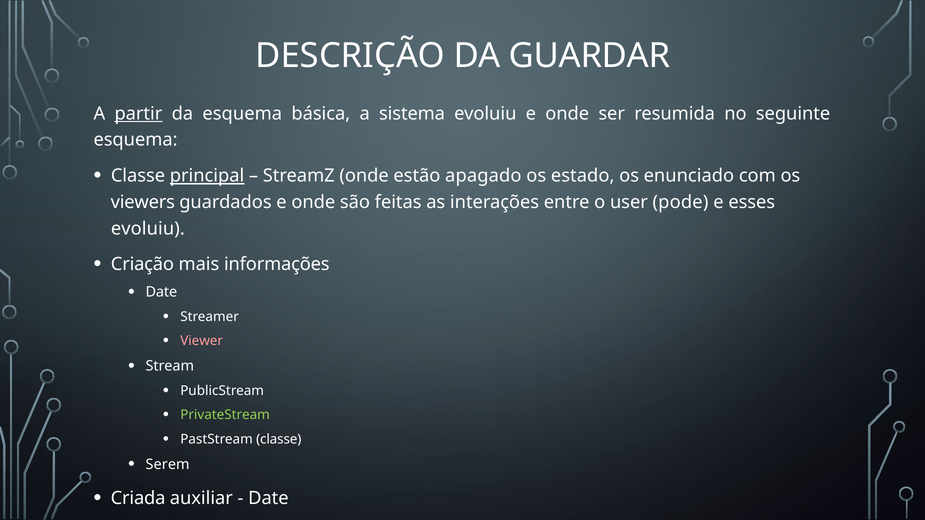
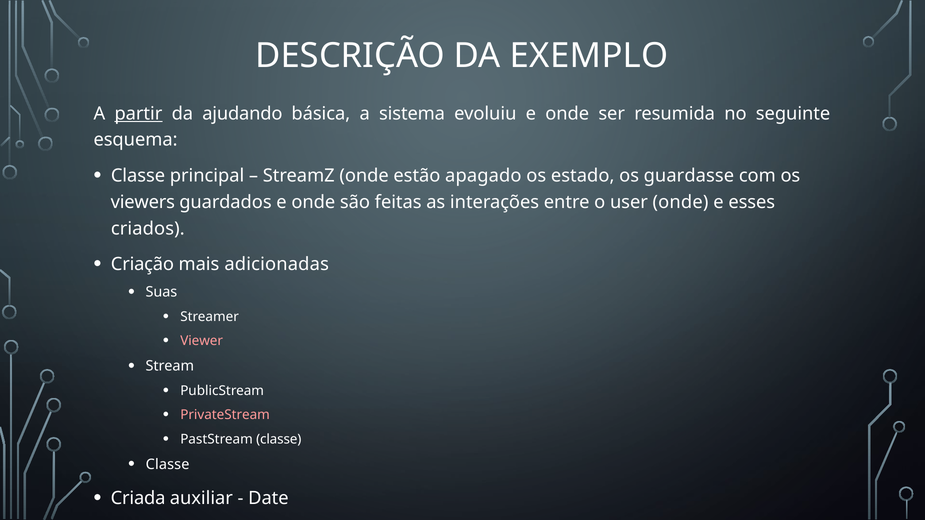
GUARDAR: GUARDAR -> EXEMPLO (589, 56)
da esquema: esquema -> ajudando (242, 114)
principal underline: present -> none (207, 176)
enunciado: enunciado -> guardasse (689, 176)
user pode: pode -> onde (680, 202)
evoluiu: evoluiu -> criados (148, 229)
informações: informações -> adicionadas (277, 265)
Date: Date -> Suas (161, 292)
PrivateStream colour: light green -> pink (225, 415)
Serem: Serem -> Classe (168, 465)
